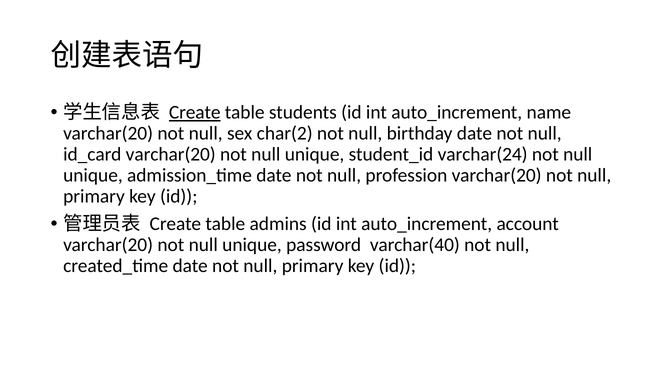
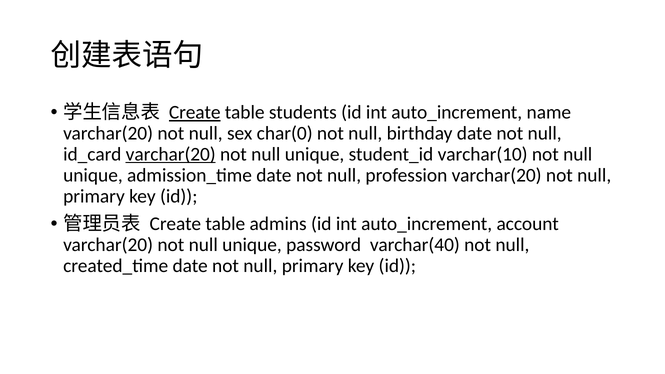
char(2: char(2 -> char(0 (285, 133)
varchar(20 underline: none -> present (171, 154)
varchar(24: varchar(24 -> varchar(10 (483, 154)
